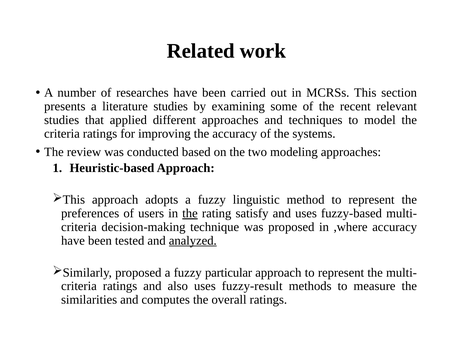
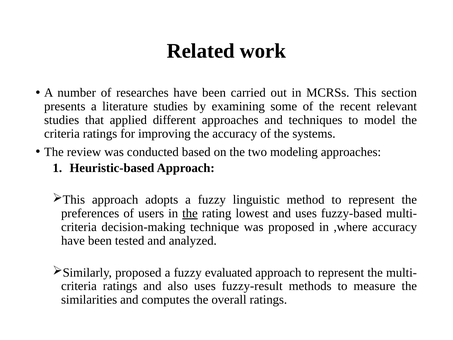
satisfy: satisfy -> lowest (252, 213)
analyzed underline: present -> none (193, 240)
particular: particular -> evaluated (229, 272)
